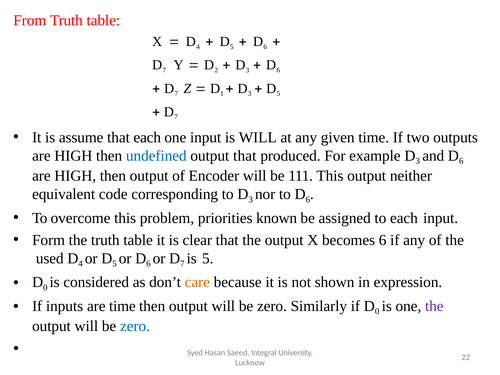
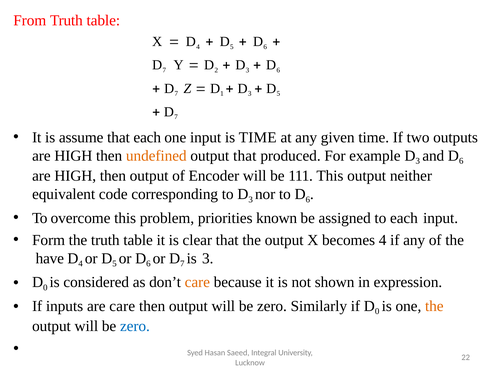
is WILL: WILL -> TIME (258, 137)
undefined colour: blue -> orange (156, 156)
becomes 6: 6 -> 4 (383, 240)
used: used -> have (50, 258)
is 5: 5 -> 3 (208, 258)
are time: time -> care (122, 306)
the colour: purple -> orange (434, 306)
